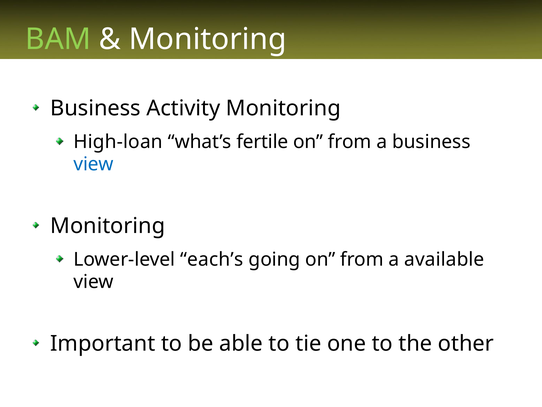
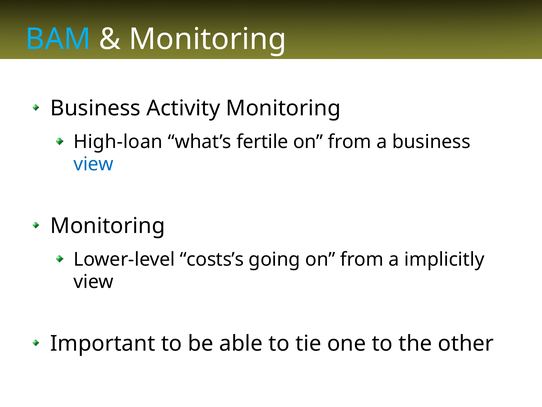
BAM colour: light green -> light blue (58, 39)
each’s: each’s -> costs’s (212, 259)
available: available -> implicitly (444, 259)
